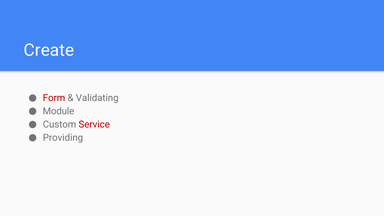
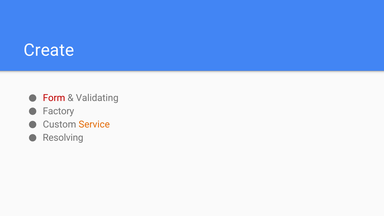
Module: Module -> Factory (58, 111)
Service colour: red -> orange (94, 124)
Providing: Providing -> Resolving (63, 138)
